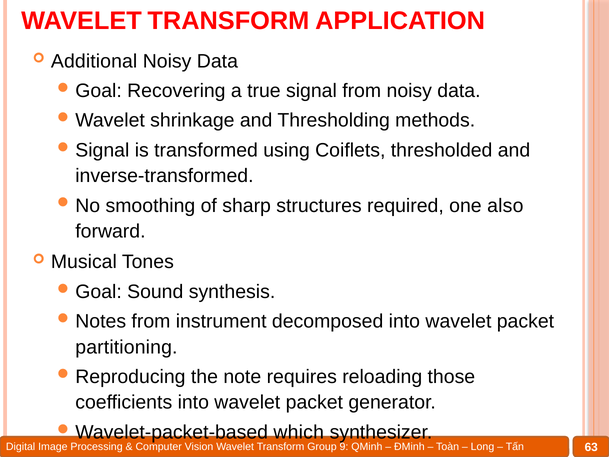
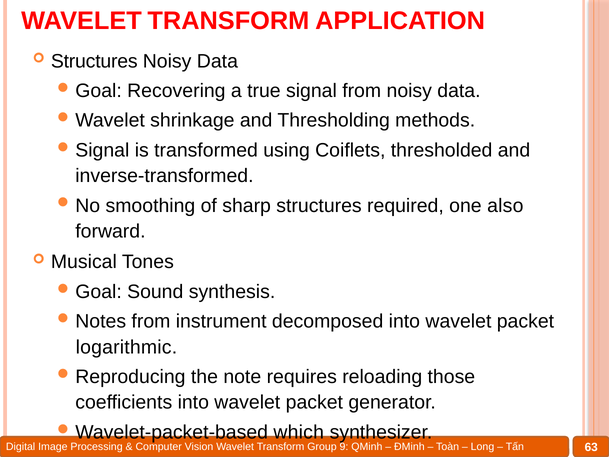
Additional: Additional -> Structures (94, 61)
partitioning: partitioning -> logarithmic (126, 347)
